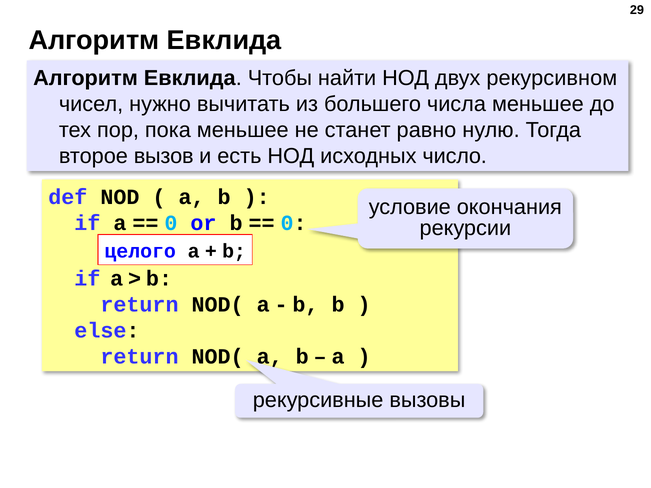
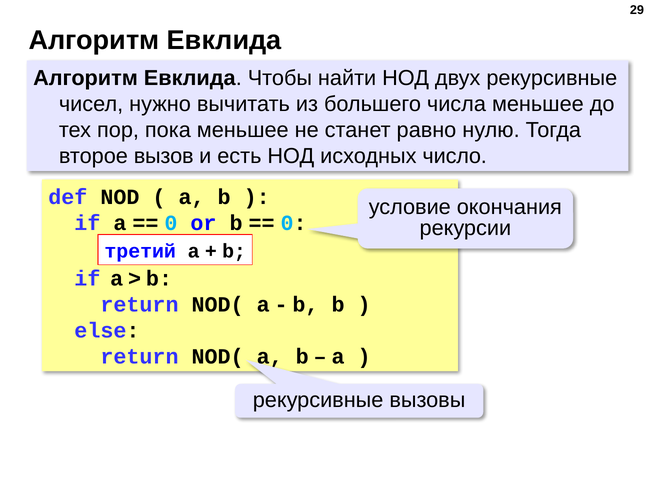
двух рекурсивном: рекурсивном -> рекурсивные (552, 78)
целого: целого -> третий (140, 251)
